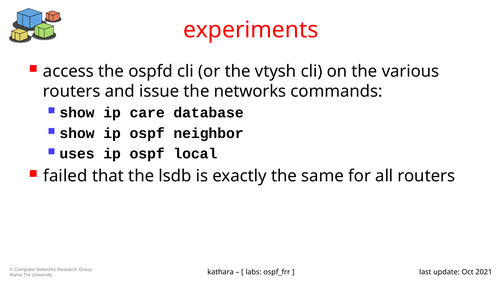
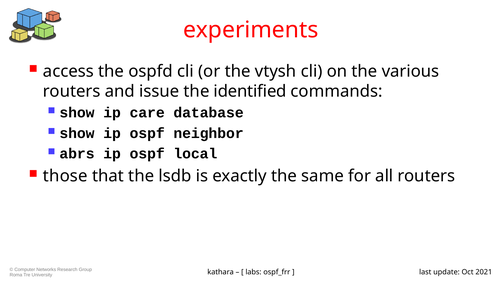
the networks: networks -> identified (250, 91)
uses: uses -> abrs (77, 154)
failed: failed -> those (65, 176)
